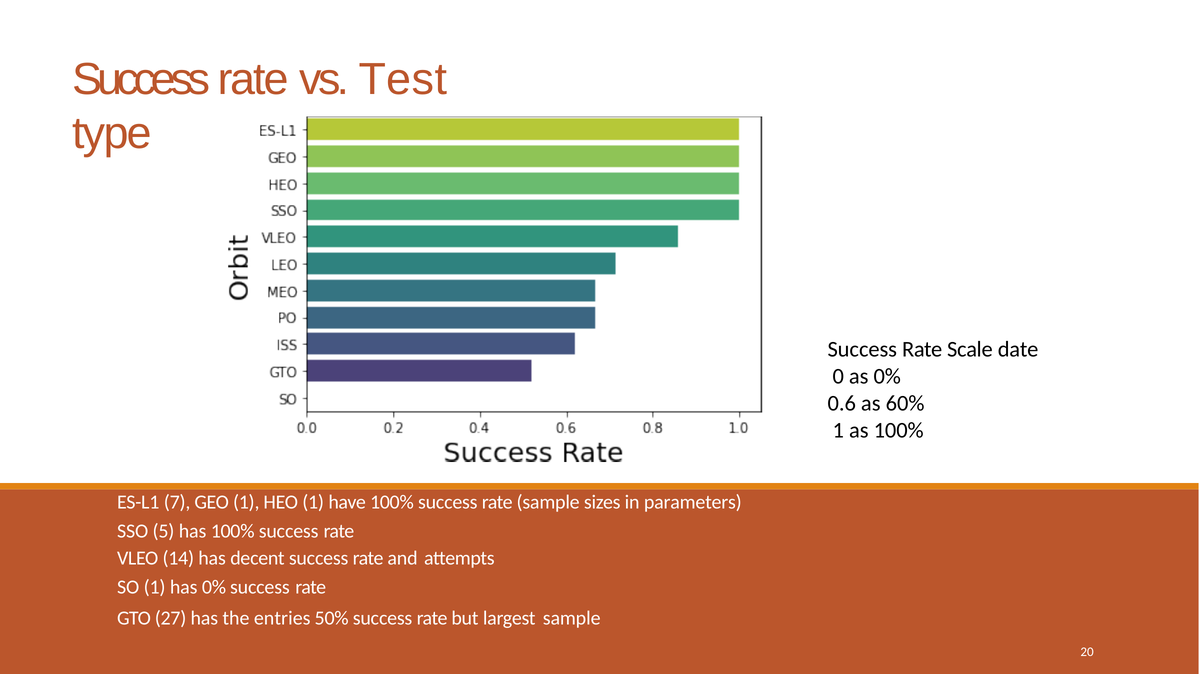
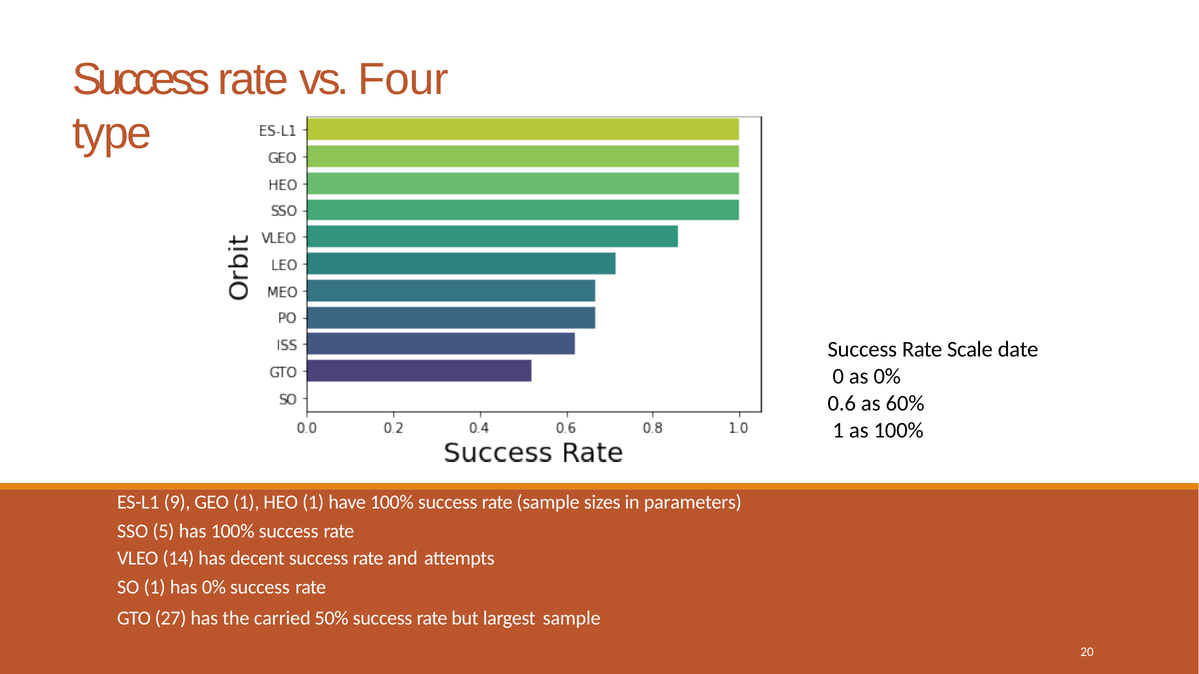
Test: Test -> Four (403, 79)
7: 7 -> 9 (177, 503)
entries: entries -> carried (282, 618)
